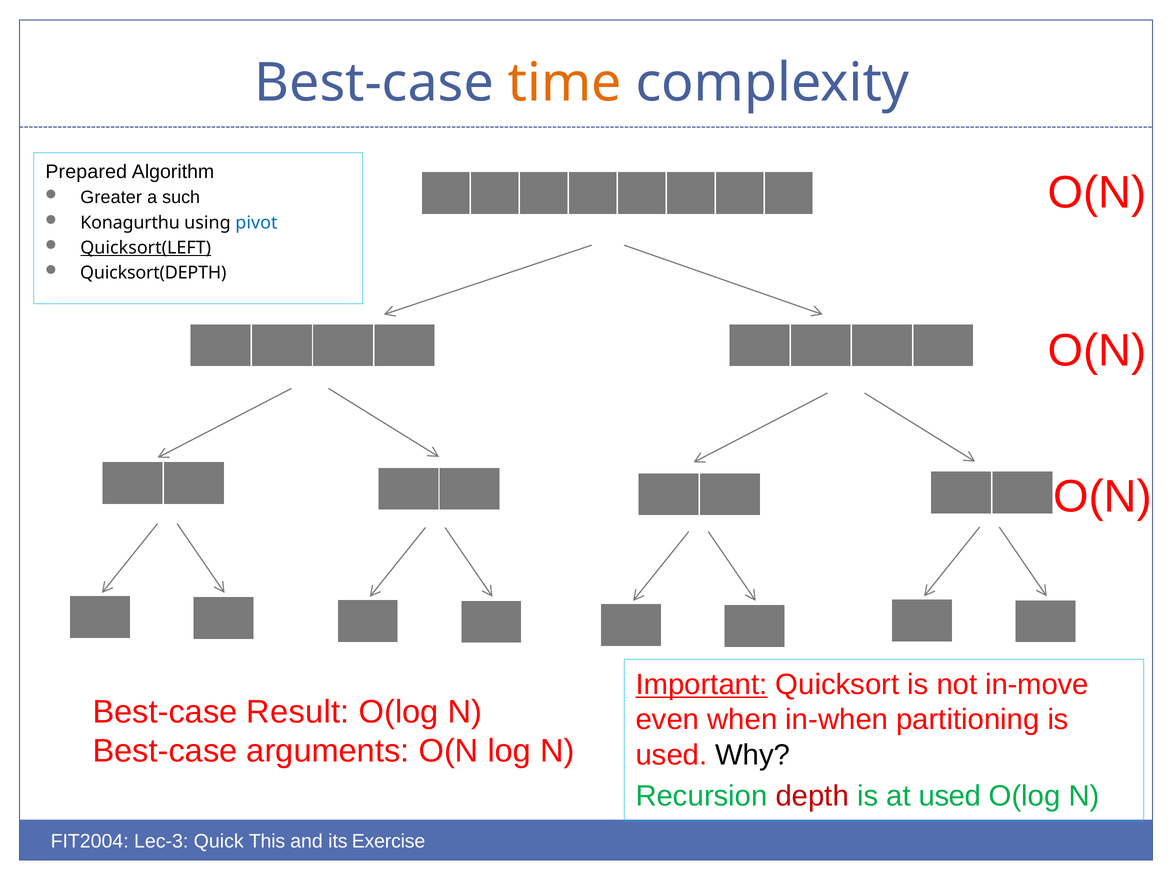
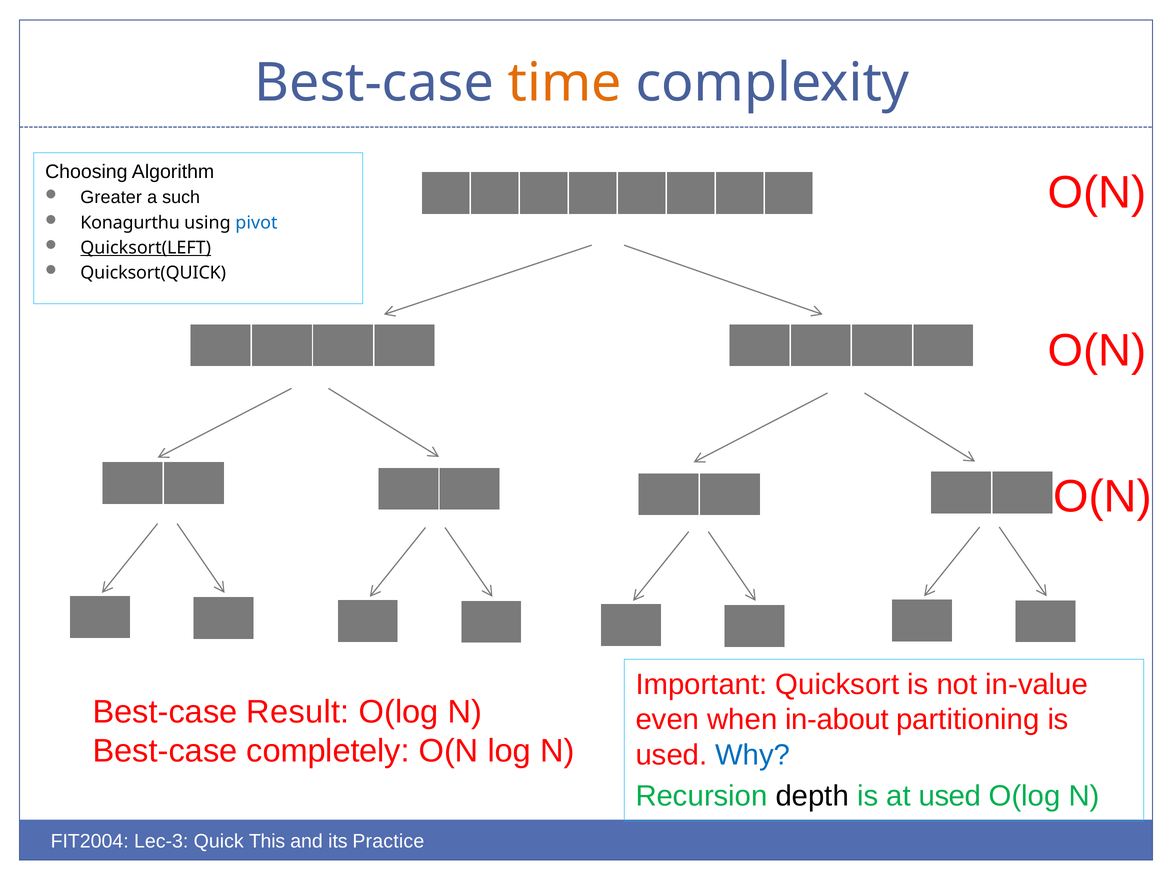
Prepared: Prepared -> Choosing (86, 172)
Quicksort(DEPTH: Quicksort(DEPTH -> Quicksort(QUICK (153, 273)
Important underline: present -> none (702, 684)
in-move: in-move -> in-value (1037, 684)
in-when: in-when -> in-about (837, 720)
arguments: arguments -> completely (328, 751)
Why colour: black -> blue (753, 755)
depth colour: red -> black (812, 796)
Exercise: Exercise -> Practice (388, 841)
